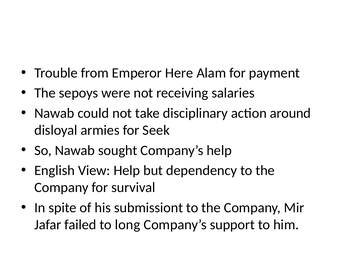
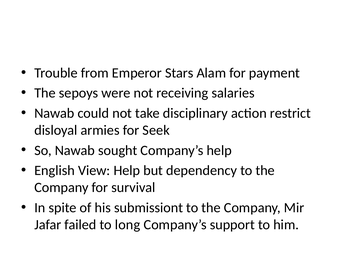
Here: Here -> Stars (179, 73)
around: around -> restrict (290, 113)
